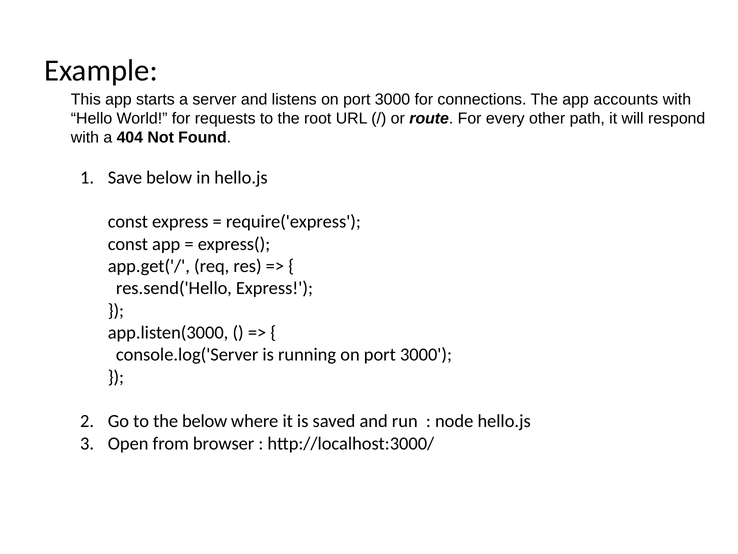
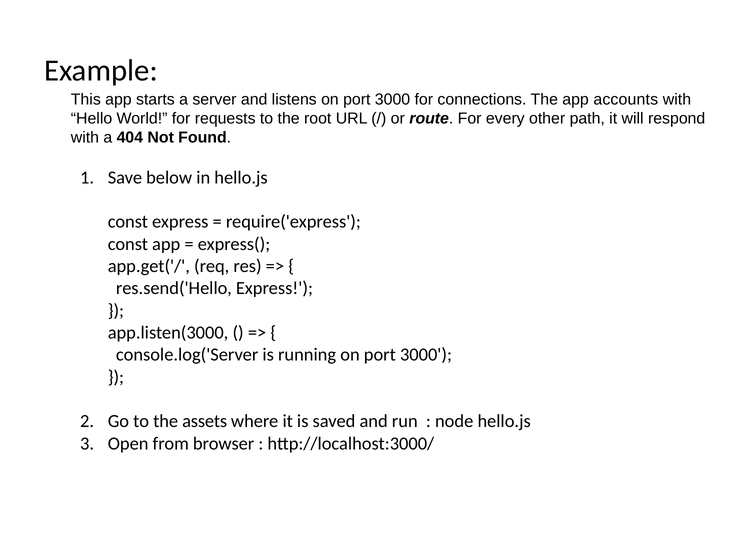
the below: below -> assets (205, 421)
